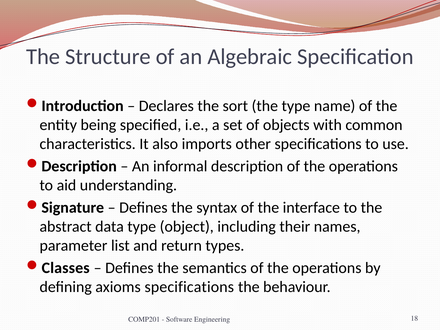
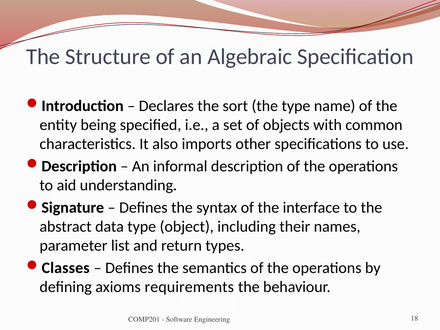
axioms specifications: specifications -> requirements (189, 287)
